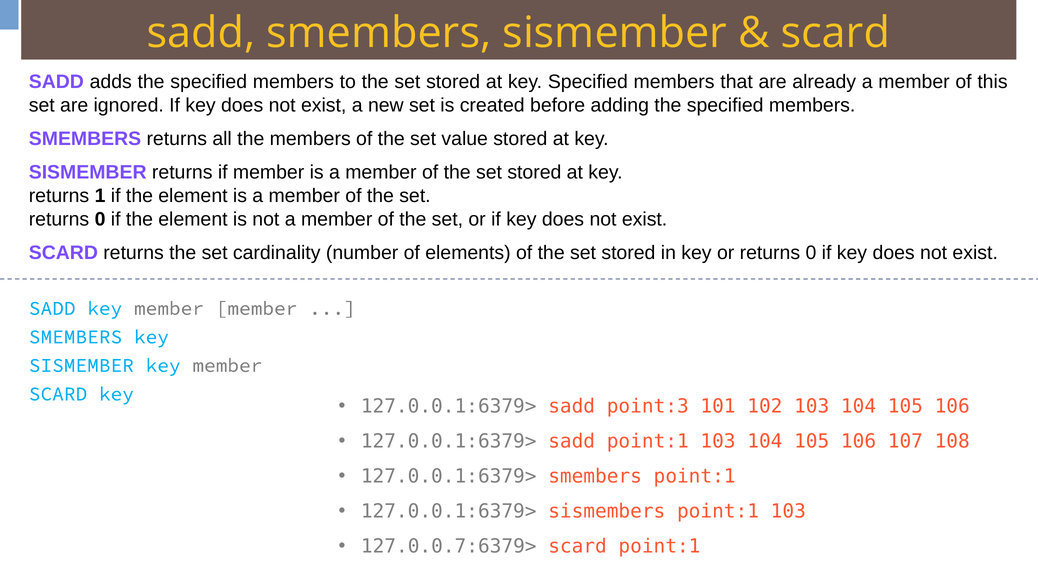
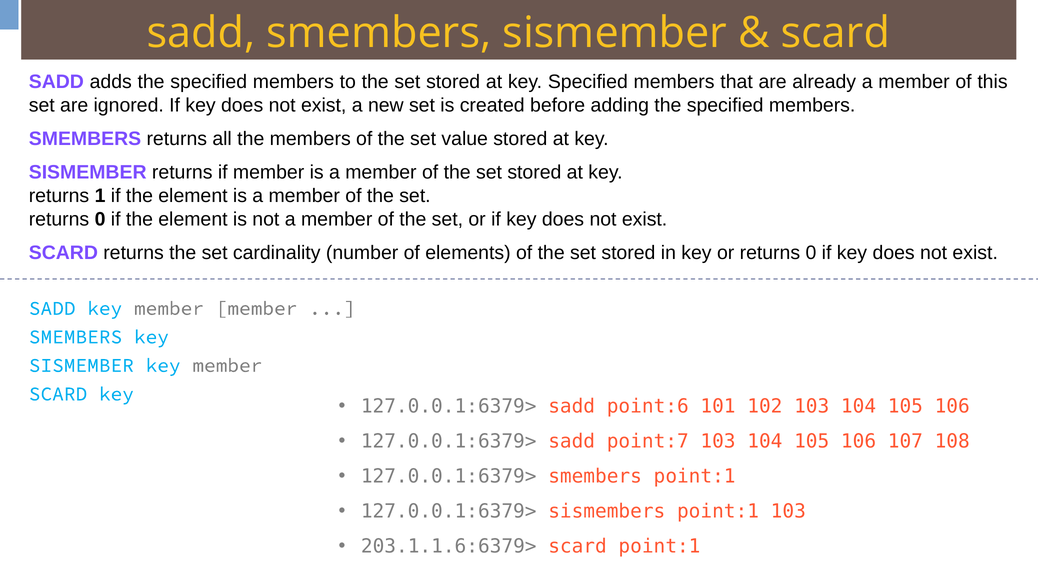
point:3: point:3 -> point:6 (648, 406)
sadd point:1: point:1 -> point:7 (648, 441)
127.0.0.7:6379>: 127.0.0.7:6379> -> 203.1.1.6:6379> (449, 546)
